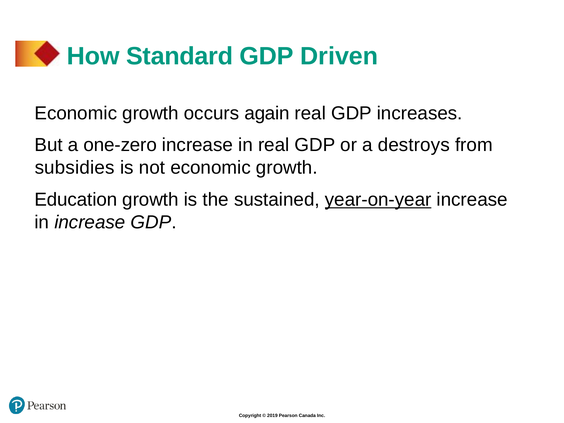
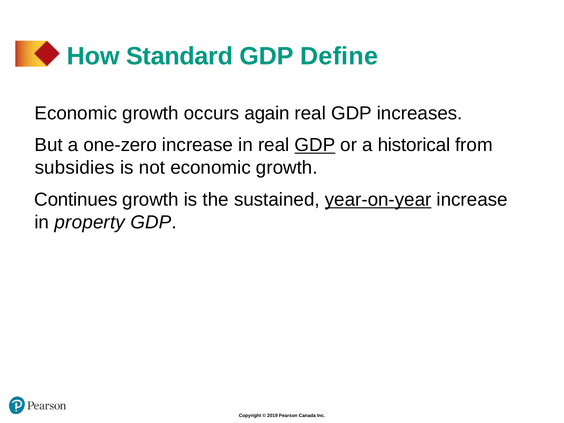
Driven: Driven -> Define (339, 56)
GDP underline: none -> present (315, 145)
destroys: destroys -> historical (414, 145)
Education: Education -> Continues (76, 200)
in increase: increase -> property (90, 222)
